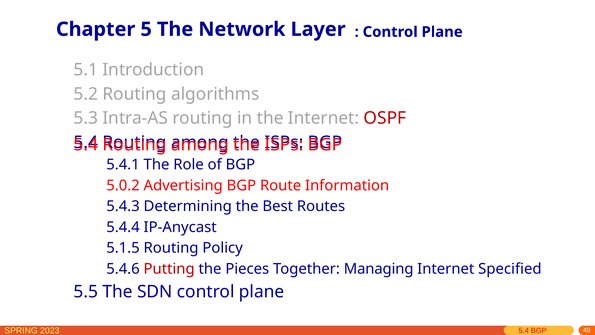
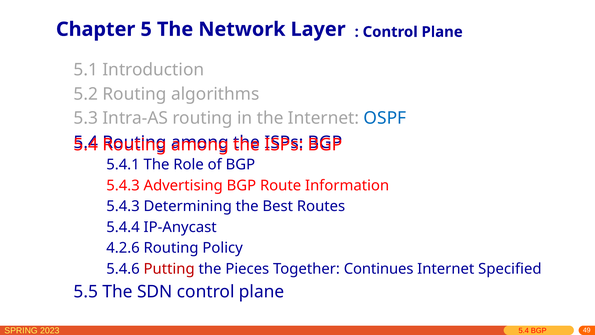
OSPF colour: red -> blue (385, 118)
5.0.2: 5.0.2 -> 5.4.3 (123, 185)
5.1.5: 5.1.5 -> 4.2.6 (123, 248)
Managing: Managing -> Continues (379, 269)
